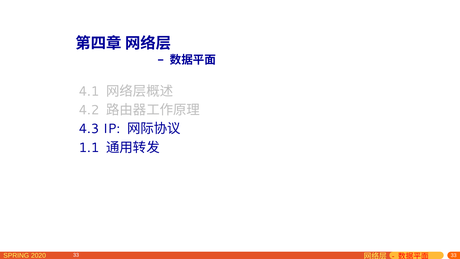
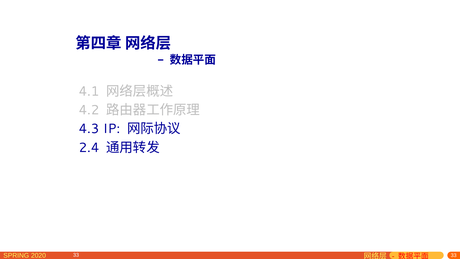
1.1: 1.1 -> 2.4 (89, 147)
